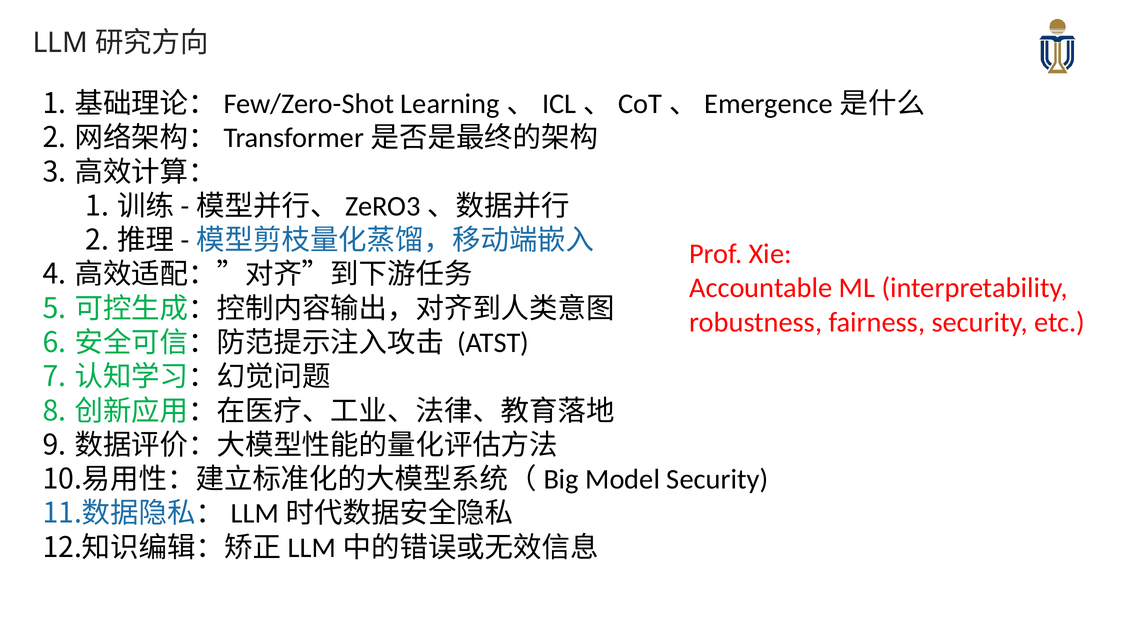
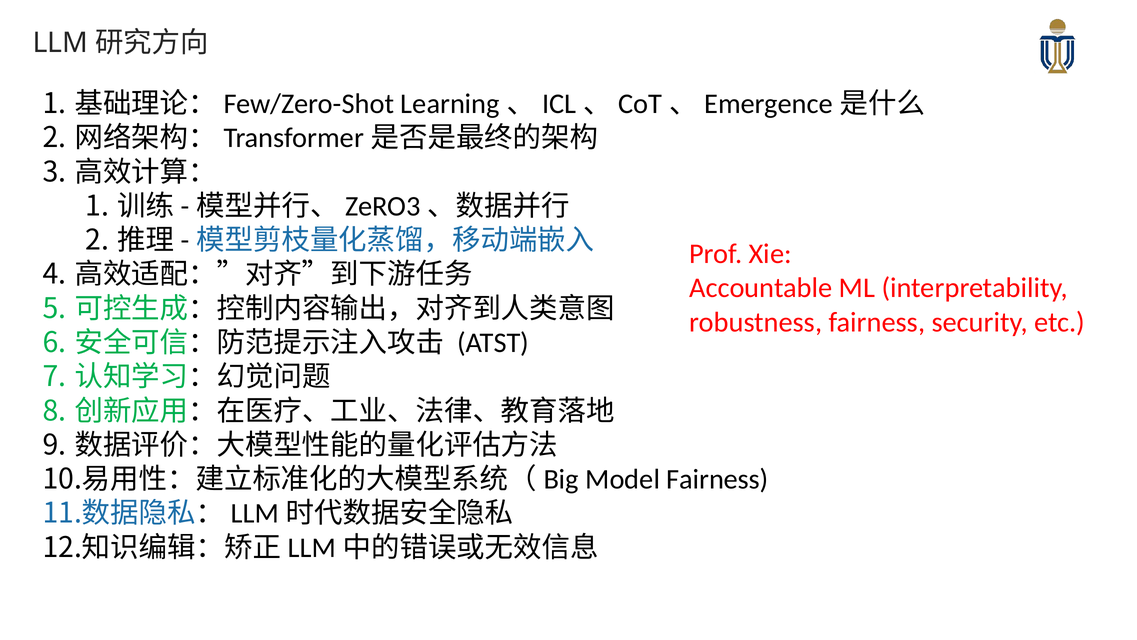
Model Security: Security -> Fairness (717, 479)
